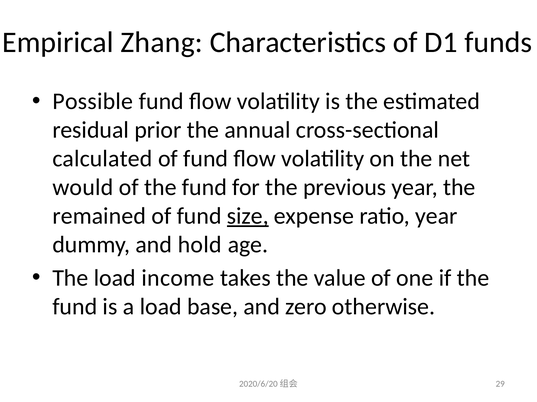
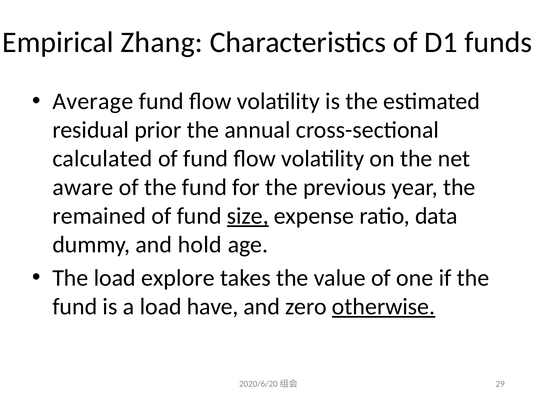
Possible: Possible -> Average (93, 102)
would: would -> aware (83, 188)
ratio year: year -> data (436, 216)
income: income -> explore (178, 278)
base: base -> have (213, 307)
otherwise underline: none -> present (384, 307)
